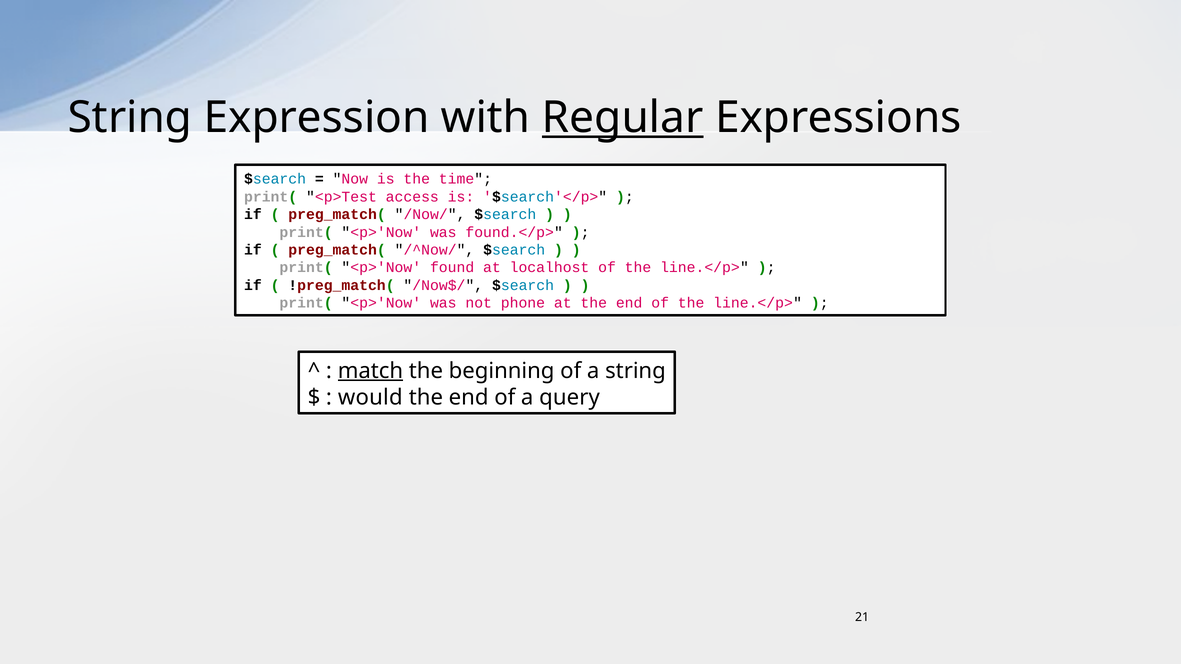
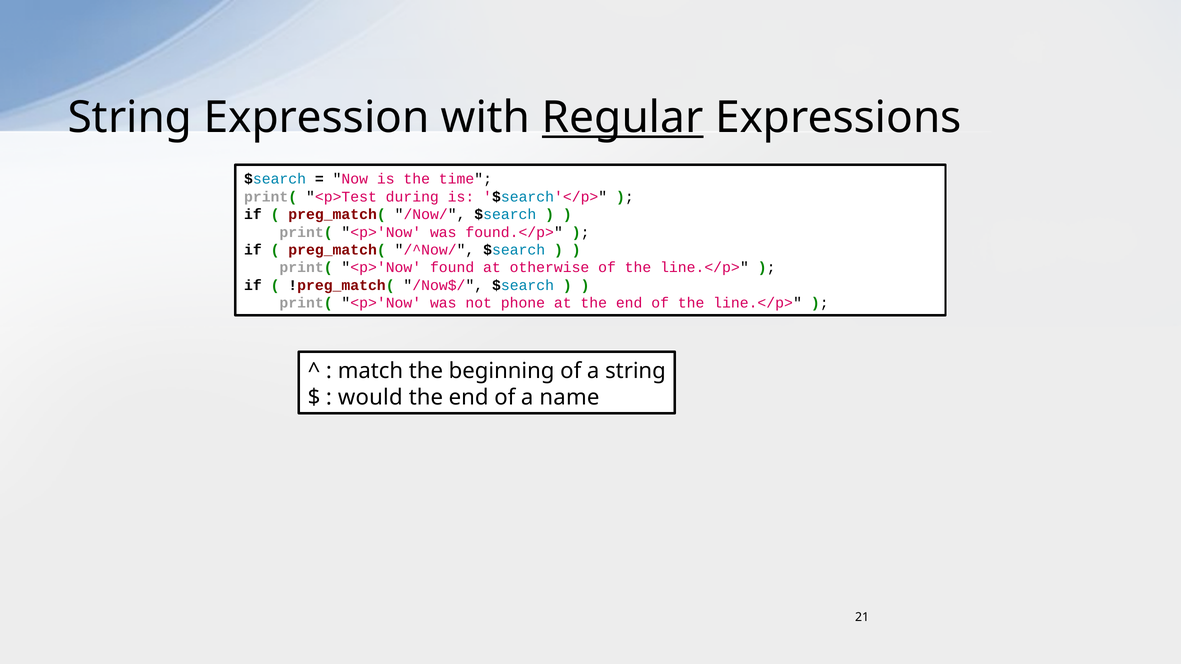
access: access -> during (412, 197)
localhost: localhost -> otherwise (549, 268)
match underline: present -> none (370, 371)
query: query -> name (569, 397)
